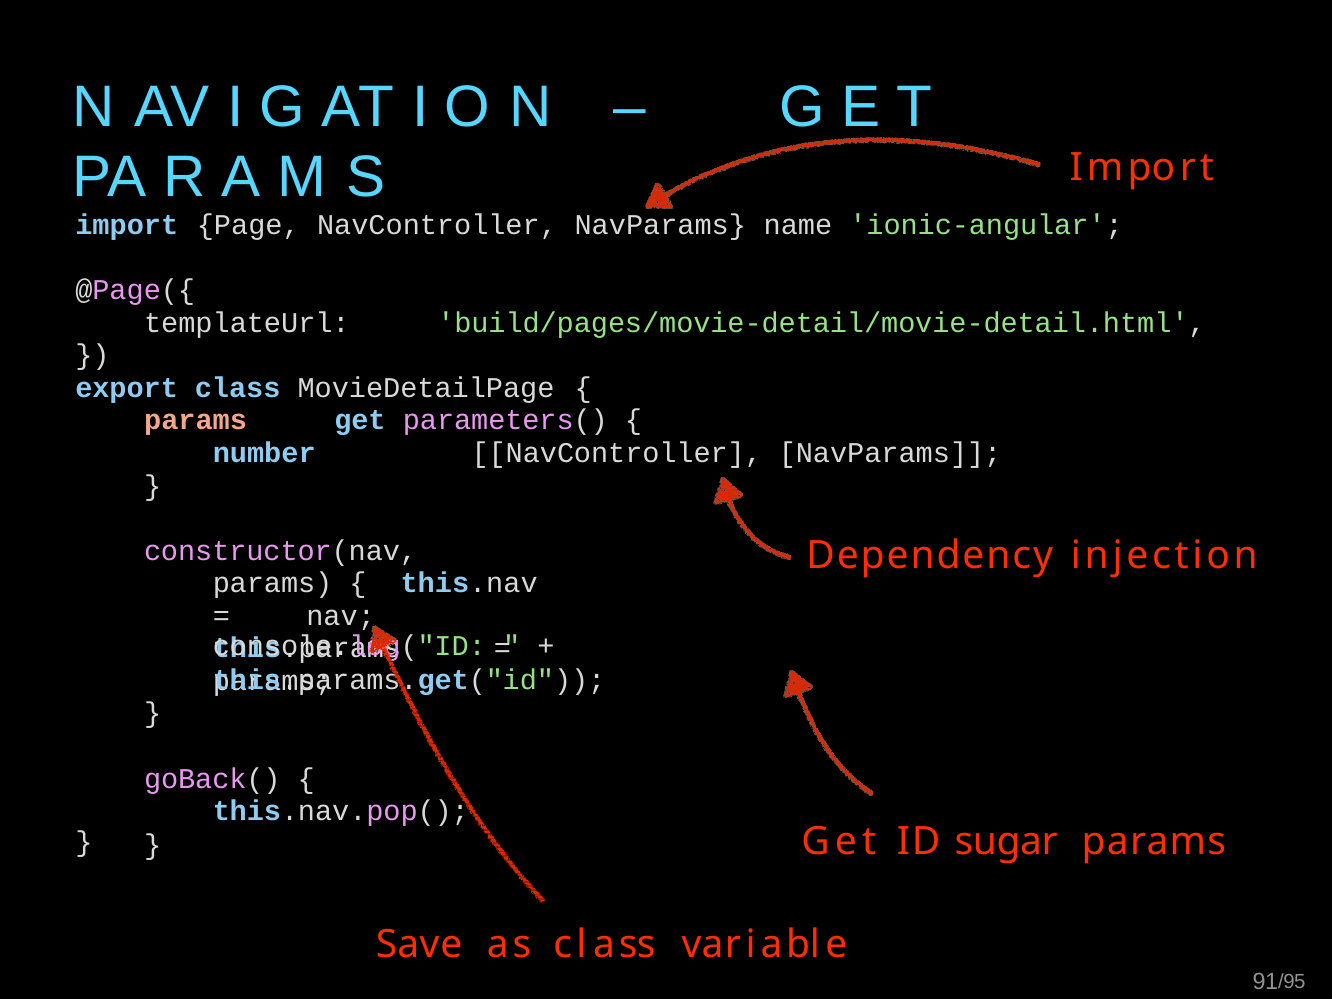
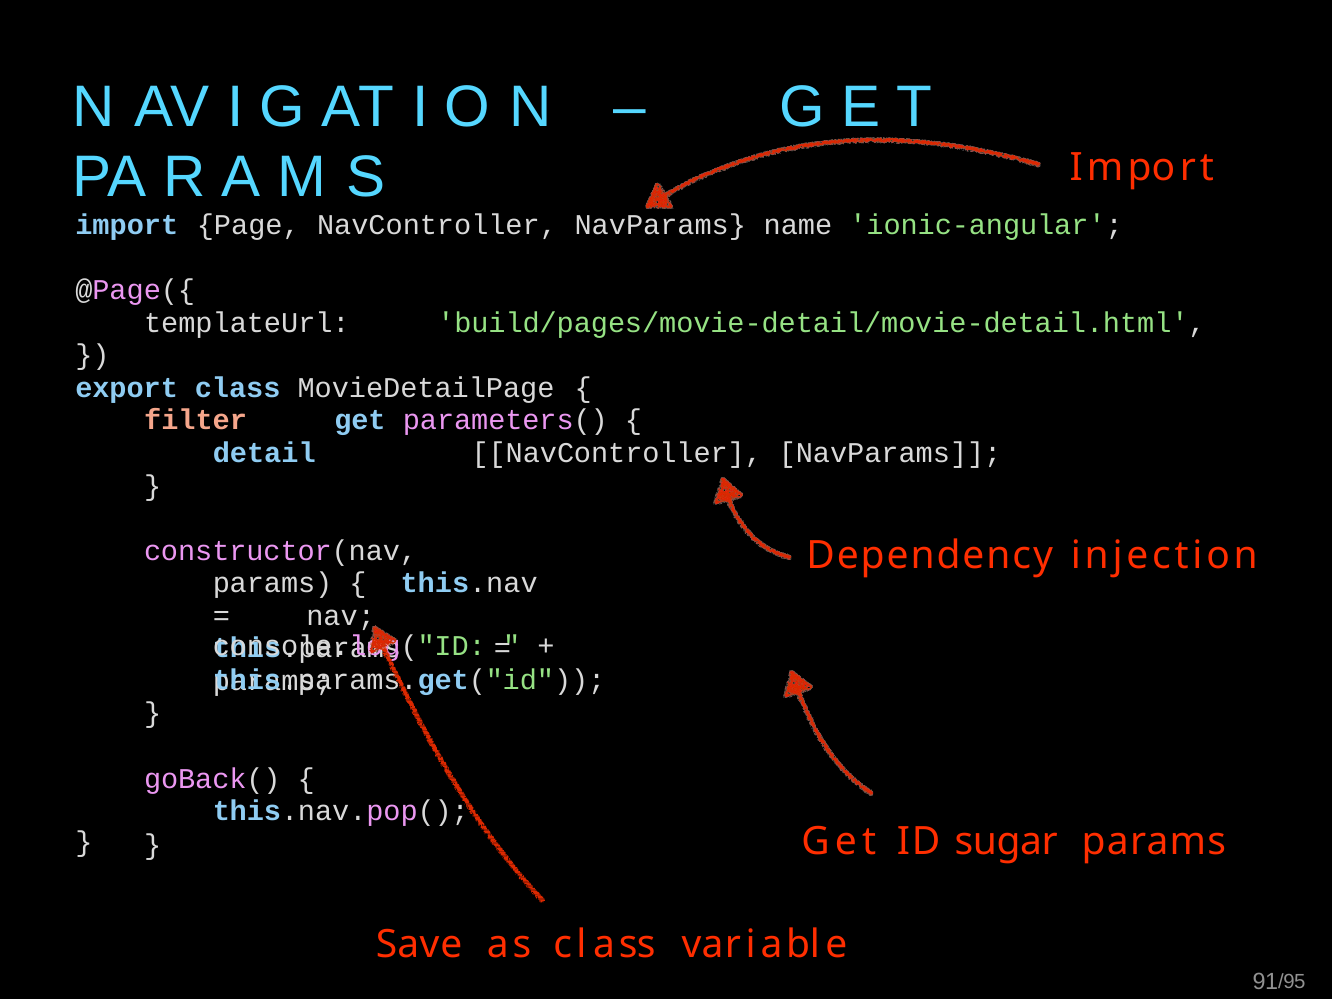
params: params -> filter (196, 420)
number: number -> detail (264, 453)
